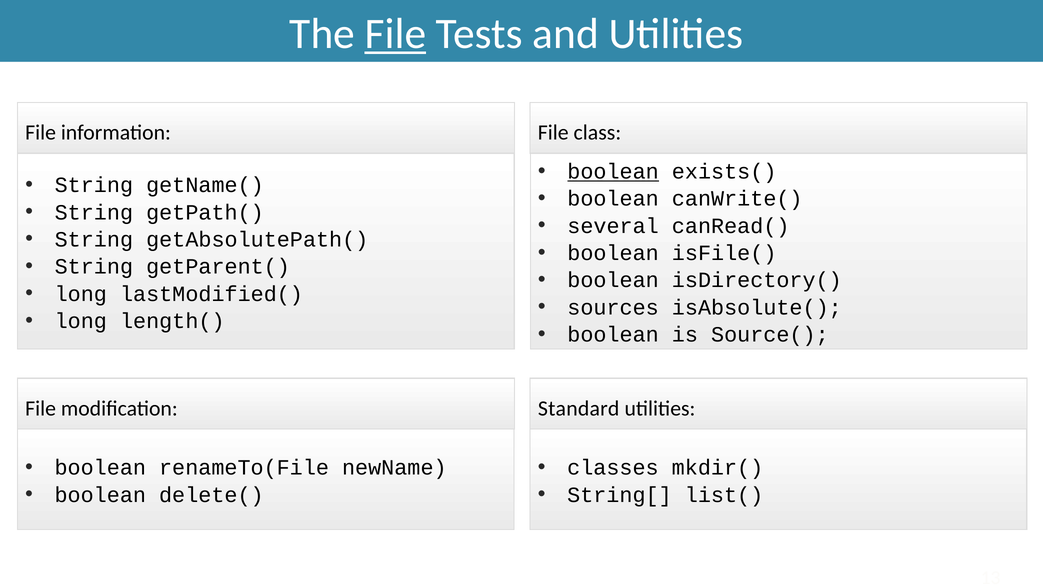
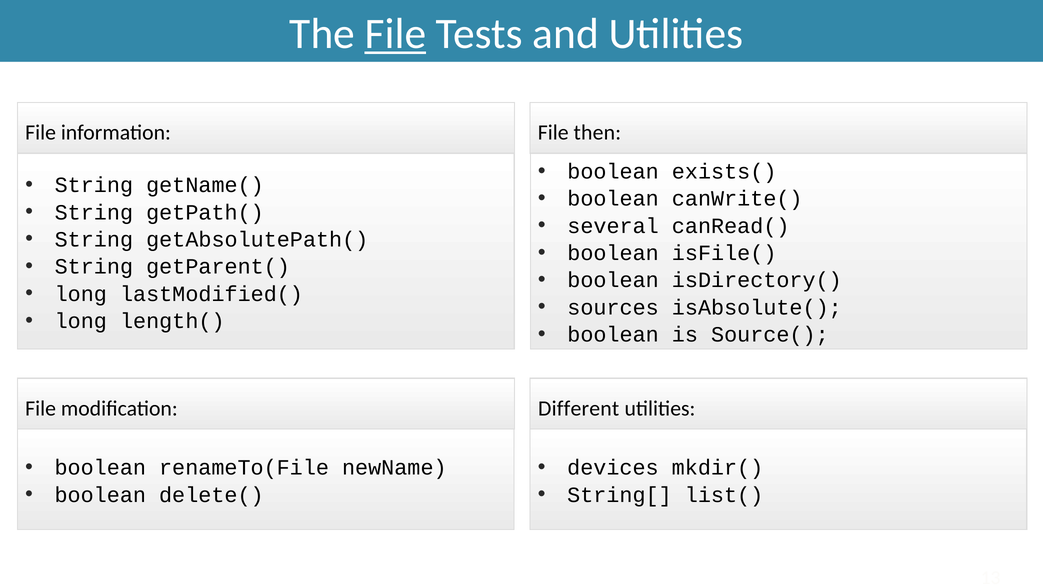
class: class -> then (597, 132)
boolean underline: present -> none (613, 172)
Standard: Standard -> Different (579, 408)
classes: classes -> devices (613, 467)
